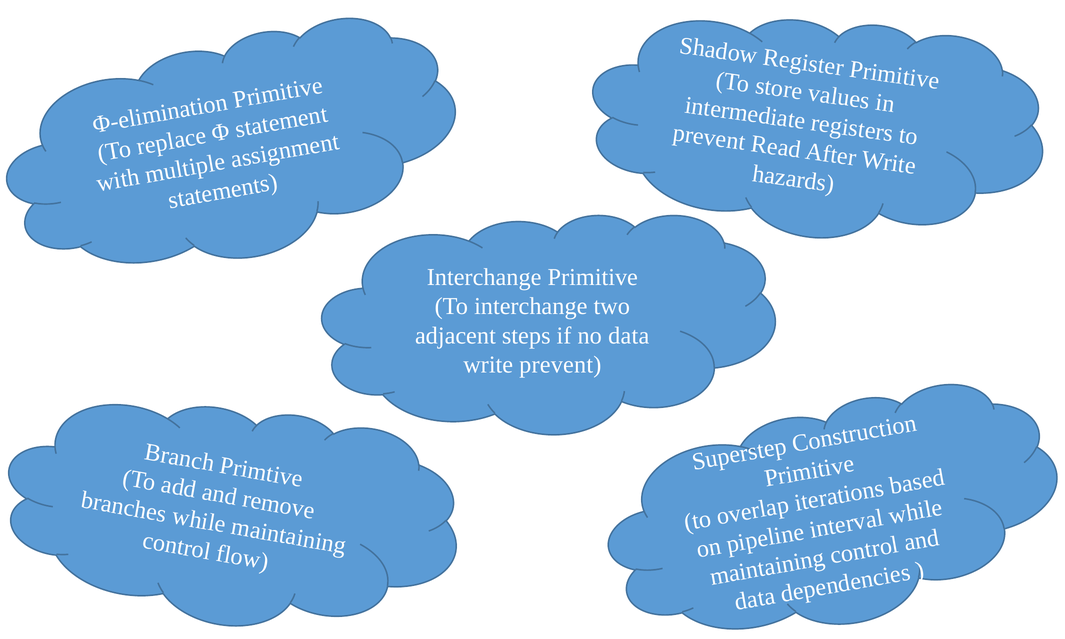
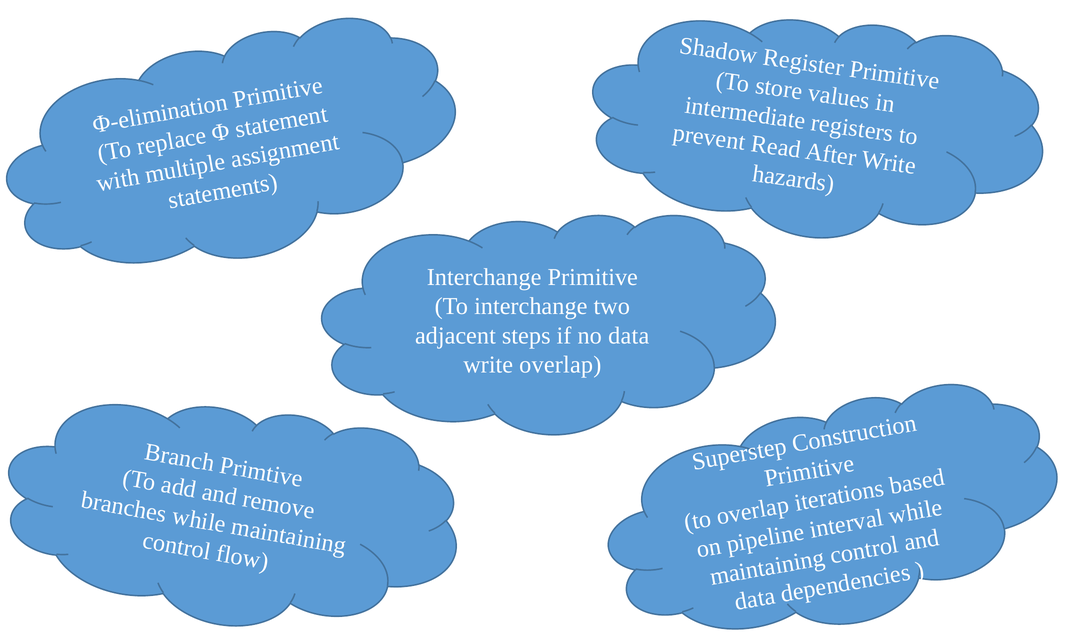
write prevent: prevent -> overlap (560, 365)
